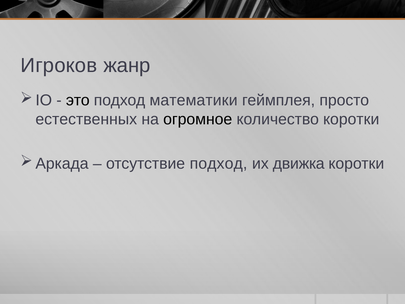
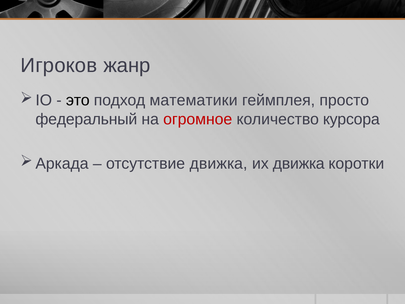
естественных: естественных -> федеральный (86, 119)
огромное colour: black -> red (198, 119)
количество коротки: коротки -> курсора (351, 119)
отсутствие подход: подход -> движка (219, 163)
